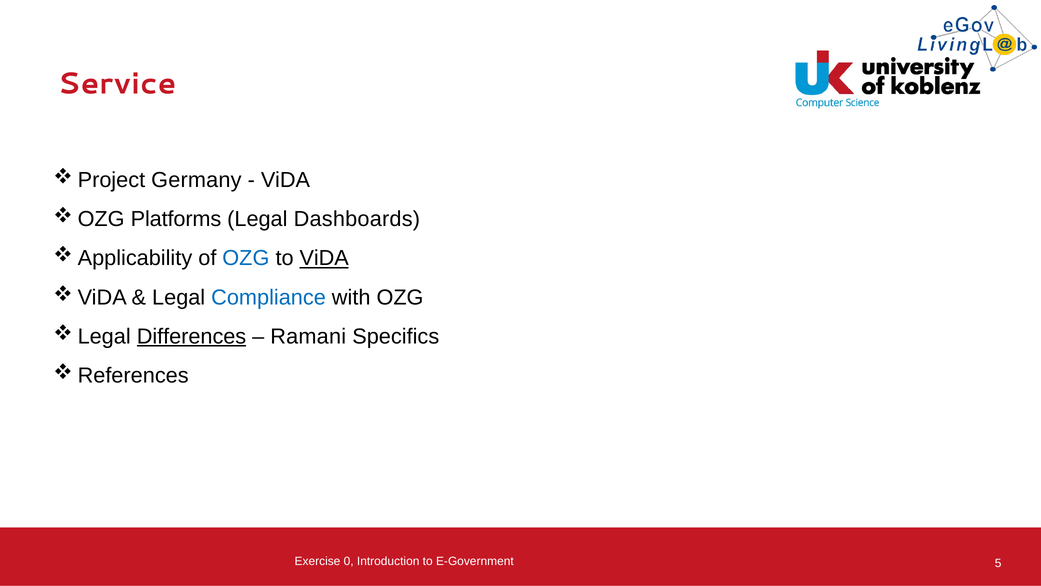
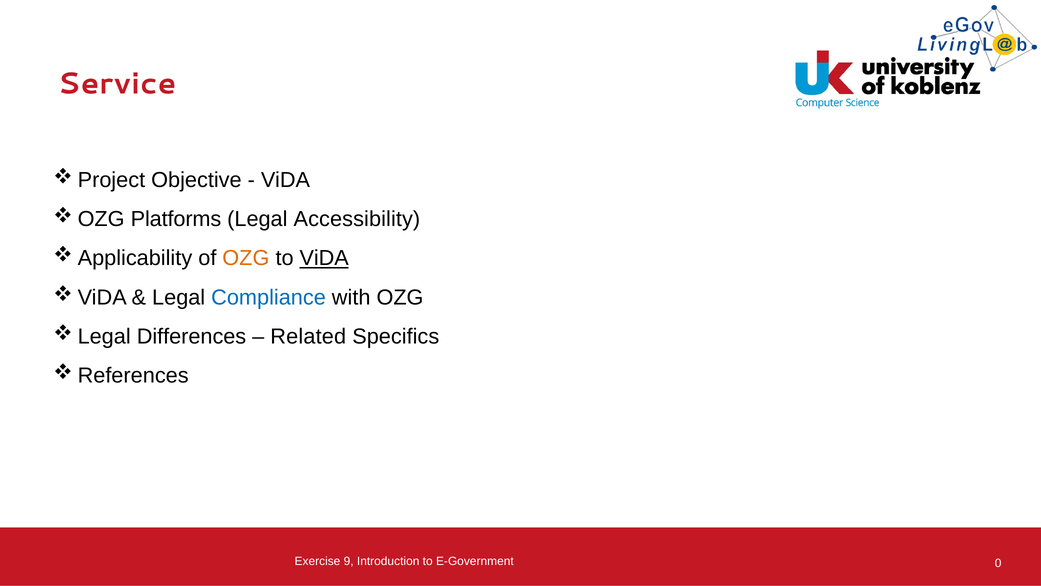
Germany: Germany -> Objective (196, 180)
Dashboards: Dashboards -> Accessibility (357, 219)
OZG colour: blue -> orange (246, 258)
Differences underline: present -> none (192, 336)
Ramani: Ramani -> Related (308, 336)
0: 0 -> 9 (349, 561)
5: 5 -> 0 (998, 563)
